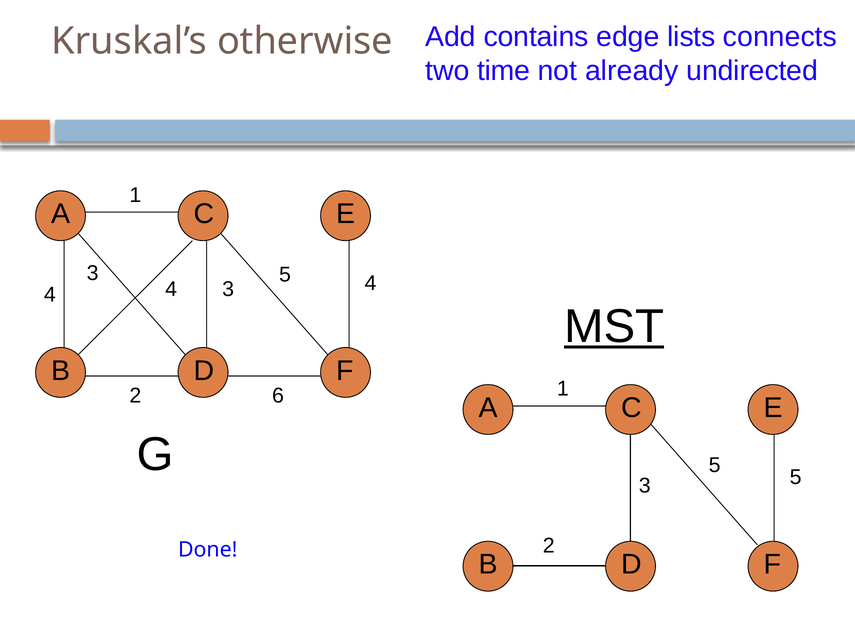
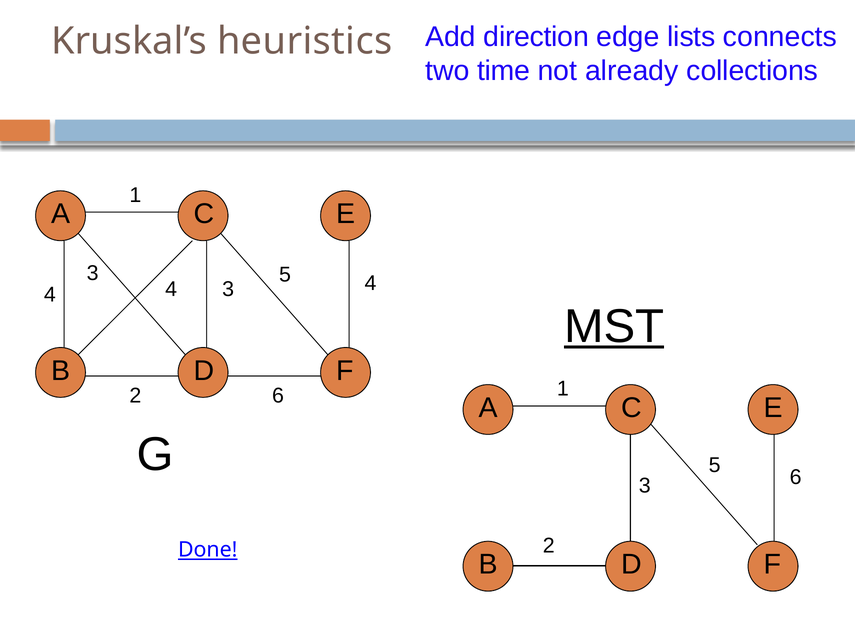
otherwise: otherwise -> heuristics (305, 41)
contains: contains -> direction (536, 37)
undirected: undirected -> collections (752, 71)
3 5: 5 -> 6 (796, 477)
Done underline: none -> present (208, 550)
